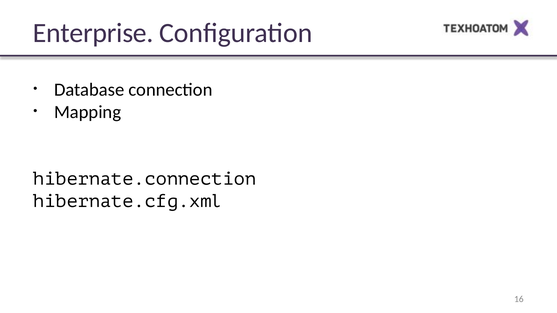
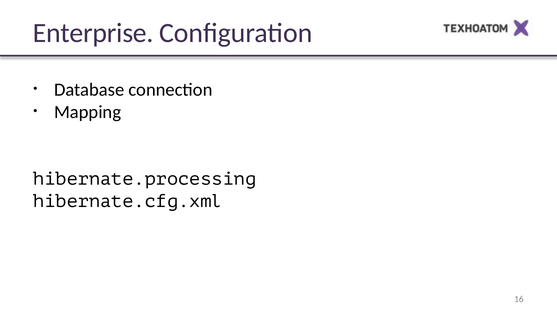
hibernate.connection: hibernate.connection -> hibernate.processing (145, 179)
